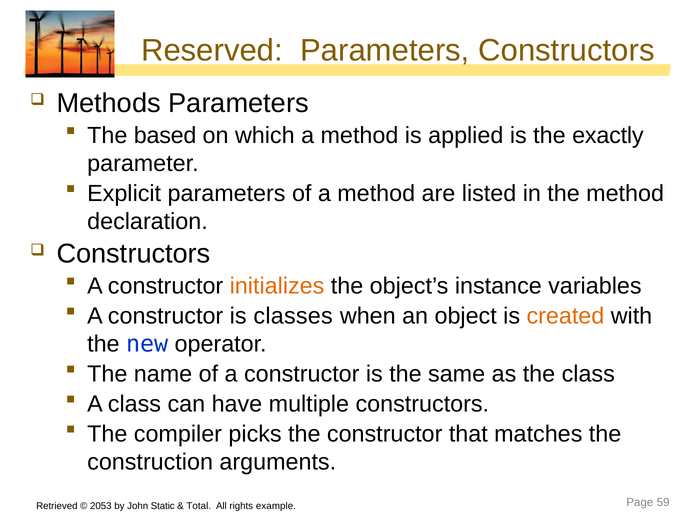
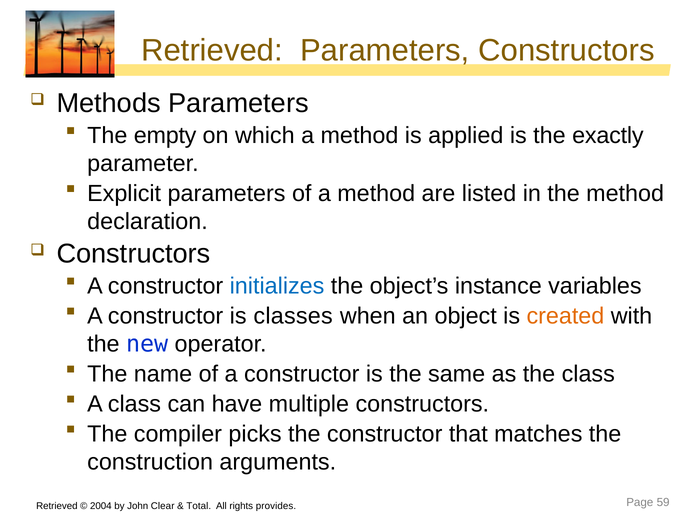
Reserved: Reserved -> Retrieved (212, 51)
based: based -> empty (165, 135)
initializes colour: orange -> blue (277, 286)
2053: 2053 -> 2004 (101, 506)
Static: Static -> Clear (163, 506)
example: example -> provides (276, 506)
